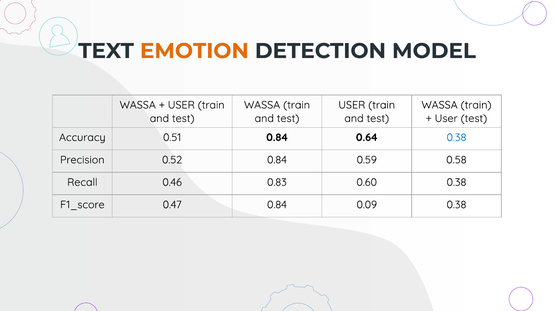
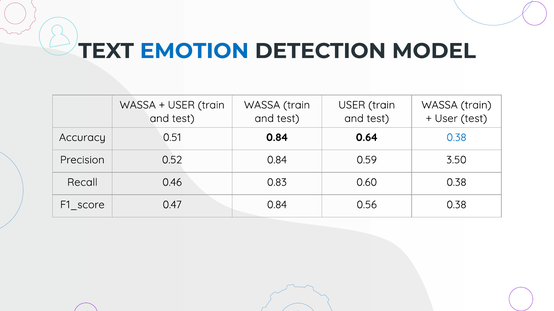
EMOTION colour: orange -> blue (194, 51)
0.58: 0.58 -> 3.50 (456, 160)
0.09: 0.09 -> 0.56 (367, 205)
